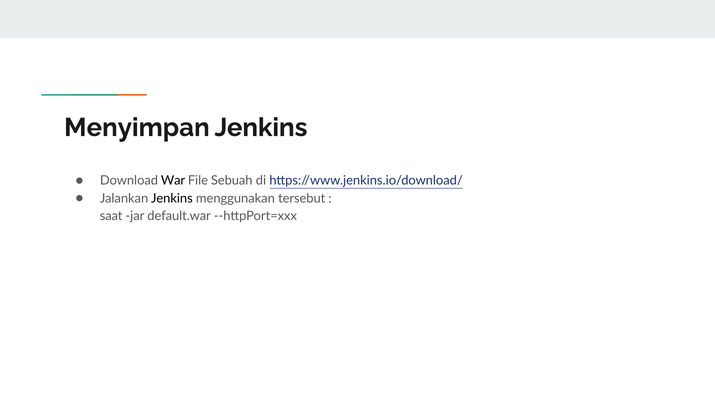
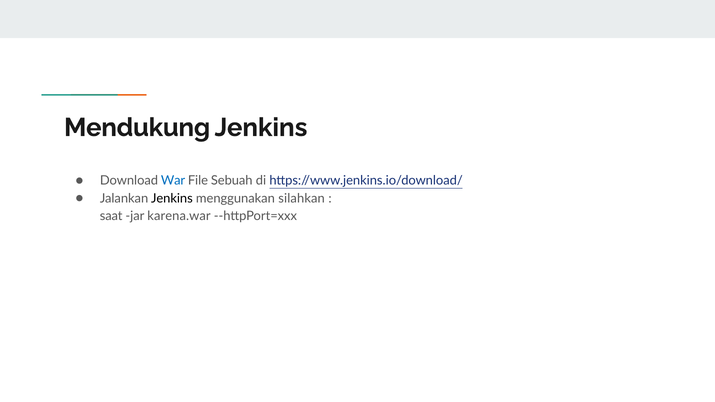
Menyimpan: Menyimpan -> Mendukung (137, 128)
War colour: black -> blue (173, 181)
tersebut: tersebut -> silahkan (302, 198)
default.war: default.war -> karena.war (179, 216)
